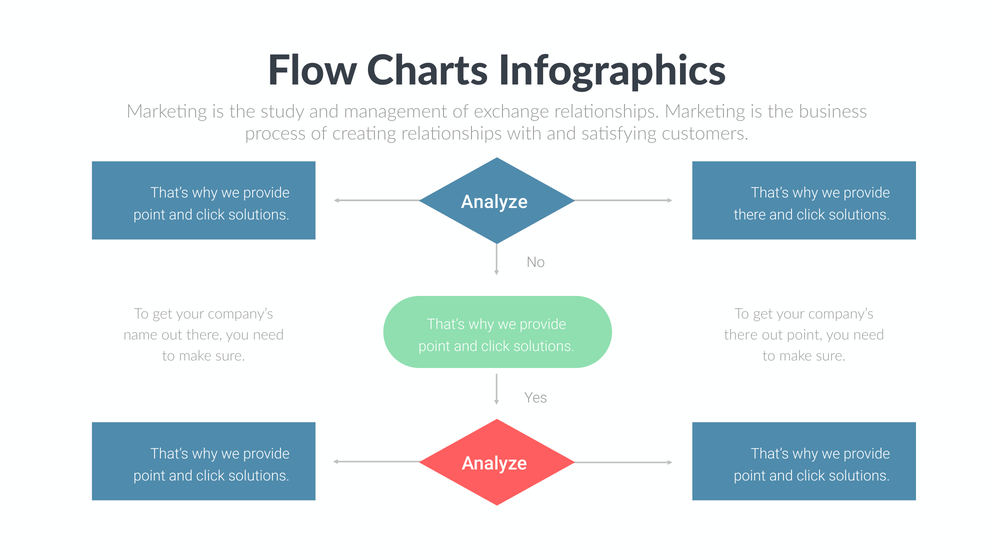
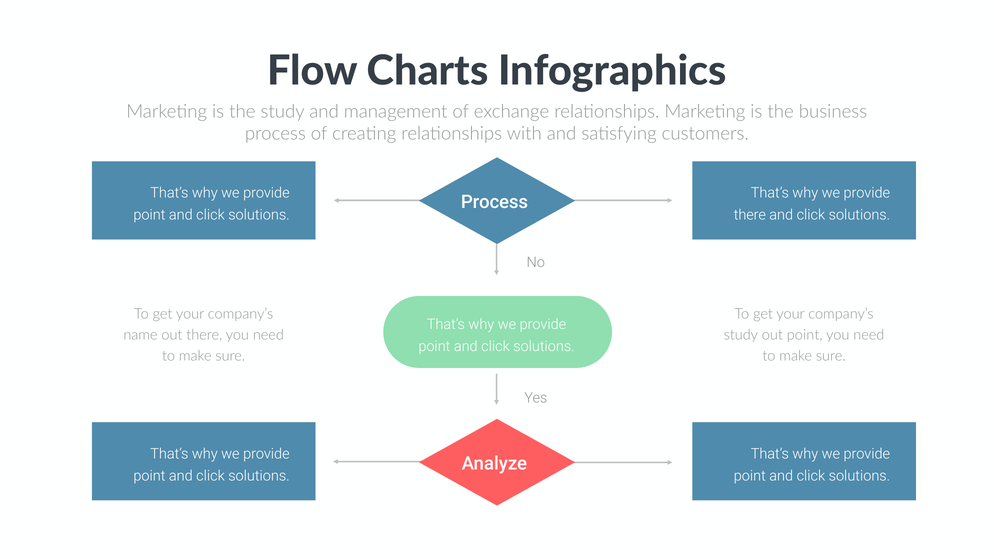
Analyze: Analyze -> Process (494, 202)
there: there -> study (741, 335)
